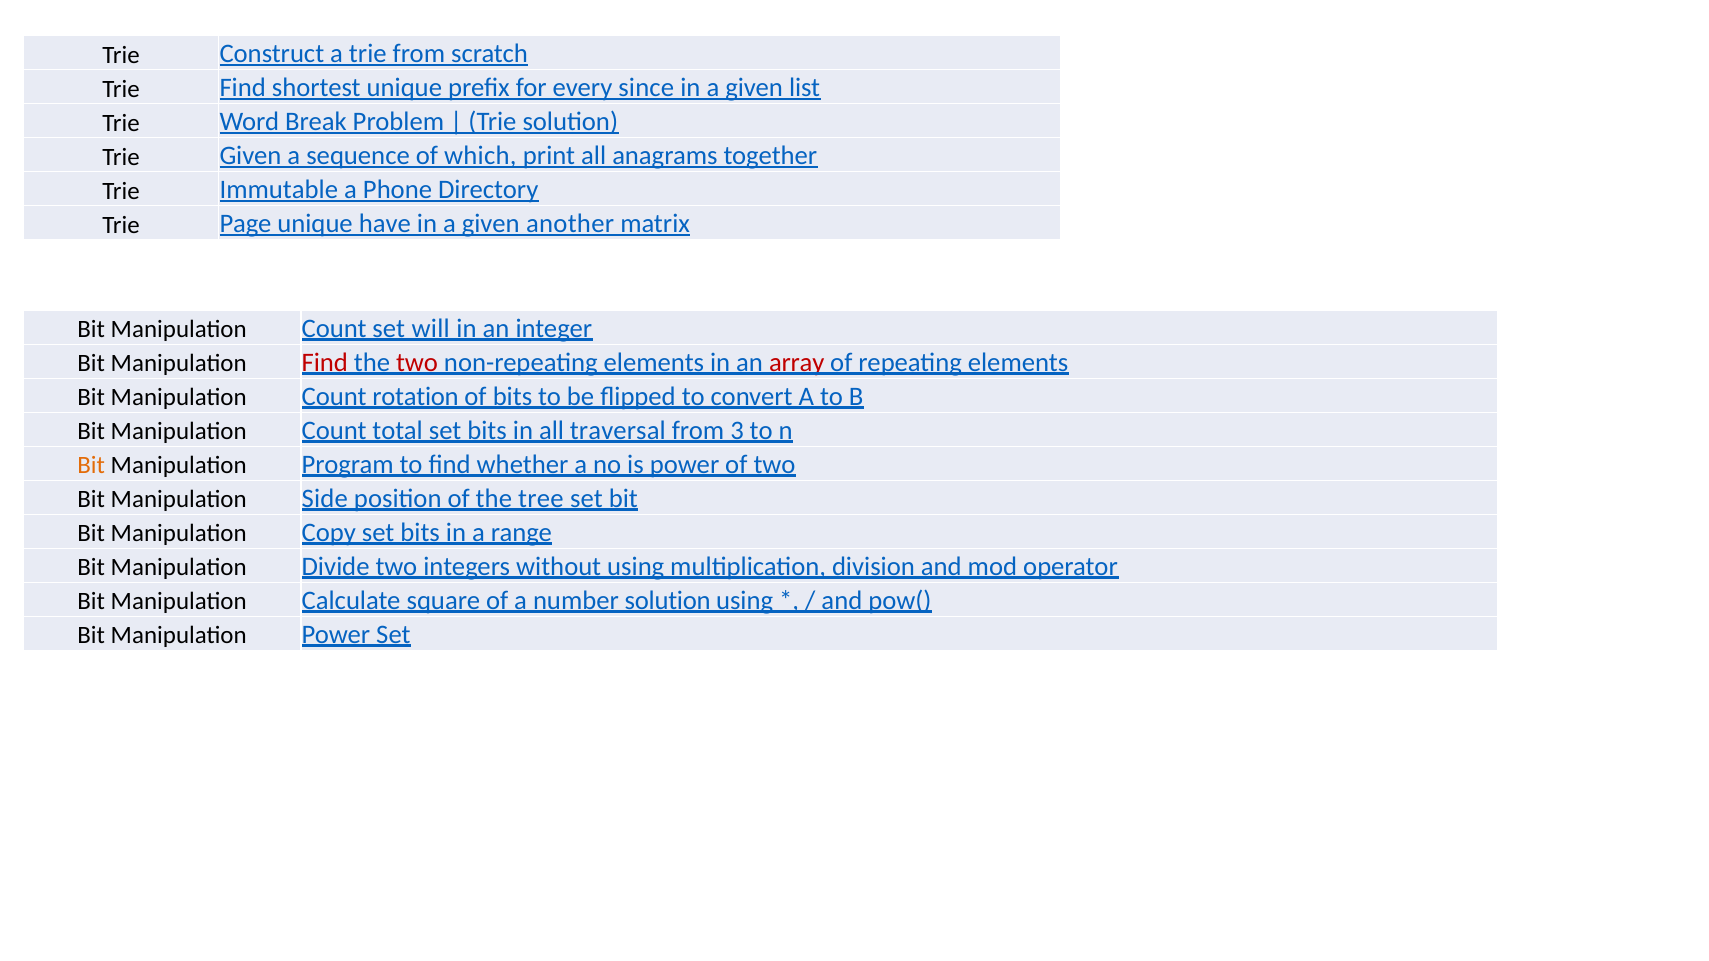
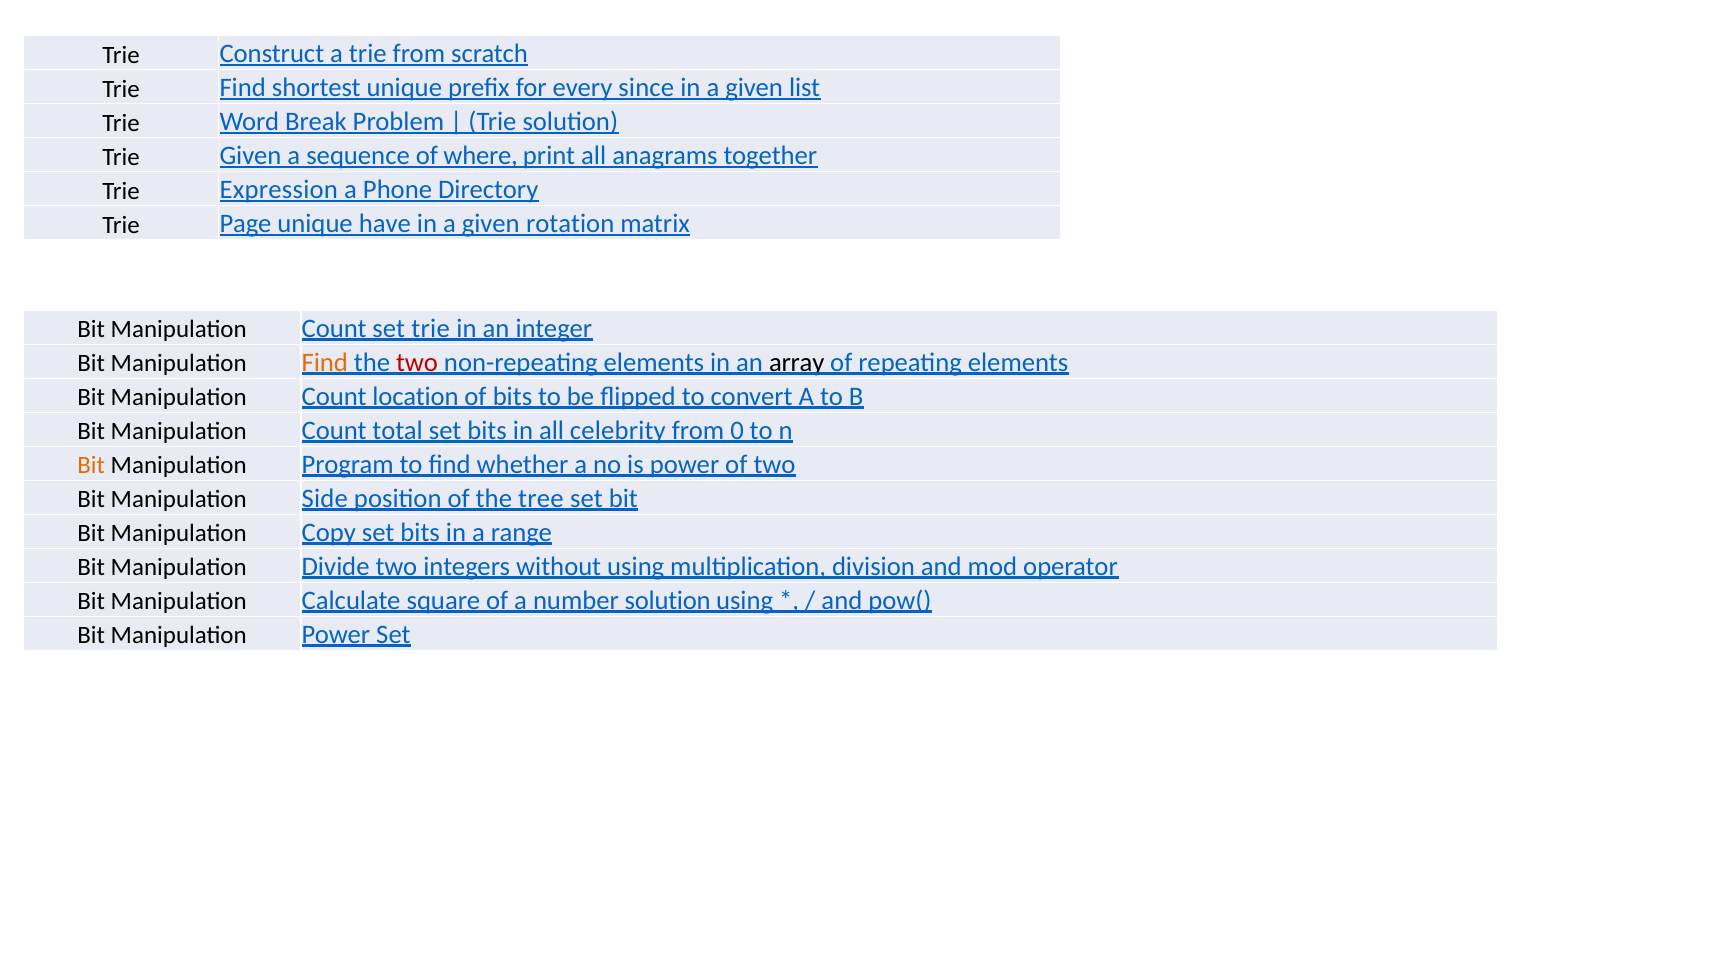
which: which -> where (481, 156)
Immutable: Immutable -> Expression (279, 190)
another: another -> rotation (570, 224)
set will: will -> trie (431, 328)
Find colour: red -> orange (325, 362)
array colour: red -> black (797, 362)
rotation: rotation -> location (416, 396)
traversal: traversal -> celebrity (618, 430)
3: 3 -> 0 (737, 430)
